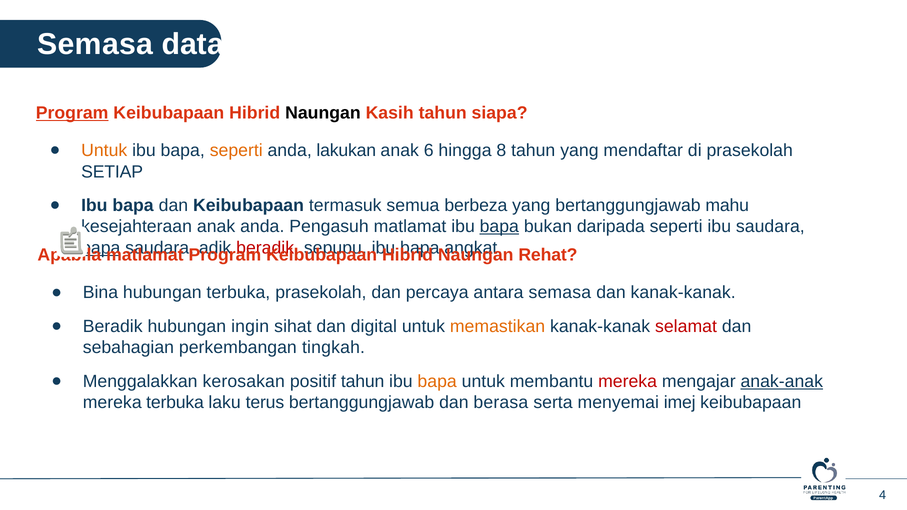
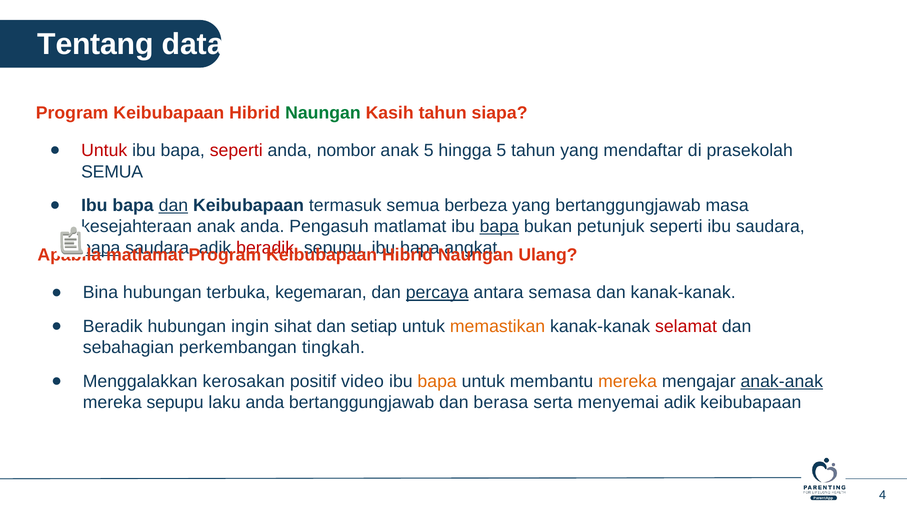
Semasa: Semasa -> Tentang (96, 44)
Program underline: present -> none (72, 113)
Naungan colour: black -> green (323, 113)
Untuk colour: orange -> red (104, 151)
seperti colour: orange -> red (236, 151)
lakukan: lakukan -> nombor (346, 151)
anak 6: 6 -> 5 (429, 151)
hingga 8: 8 -> 5 (501, 151)
SETIAP: SETIAP -> SEMUA (112, 172)
dan underline: none -> present (173, 206)
mahu: mahu -> masa (727, 206)
daripada: daripada -> petunjuk (611, 227)
Rehat: Rehat -> Ulang (548, 255)
terbuka prasekolah: prasekolah -> kegemaran (321, 293)
percaya underline: none -> present (437, 293)
digital: digital -> setiap (374, 327)
positif tahun: tahun -> video (362, 382)
mereka colour: red -> orange (628, 382)
mereka terbuka: terbuka -> sepupu (175, 403)
laku terus: terus -> anda (265, 403)
menyemai imej: imej -> adik (680, 403)
